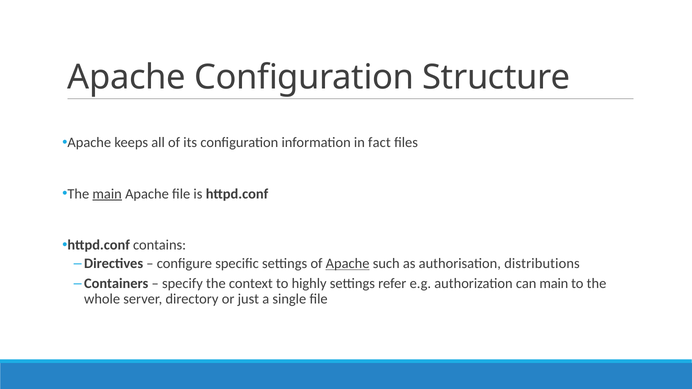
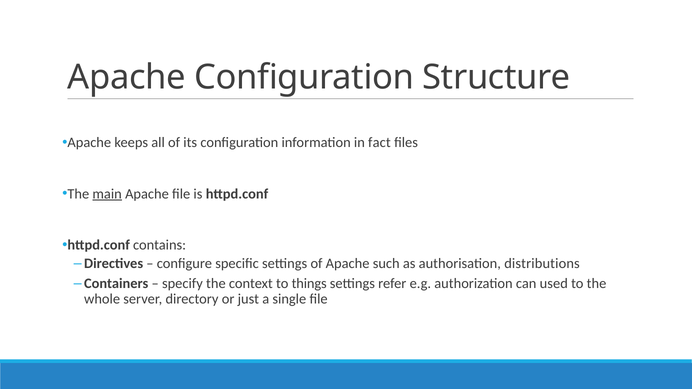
Apache underline: present -> none (348, 264)
highly: highly -> things (309, 284)
can main: main -> used (554, 284)
